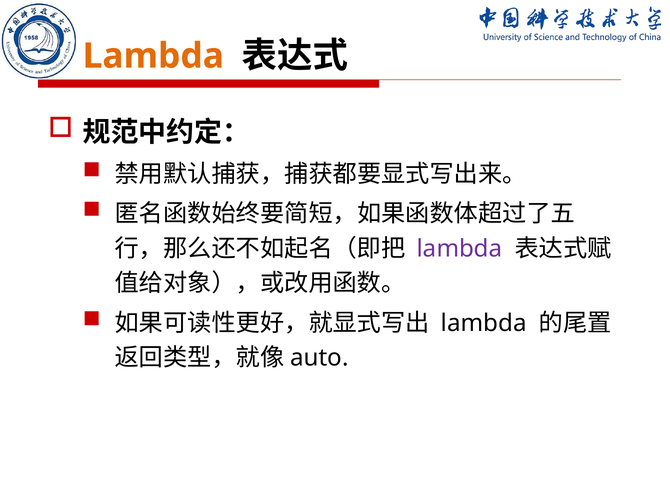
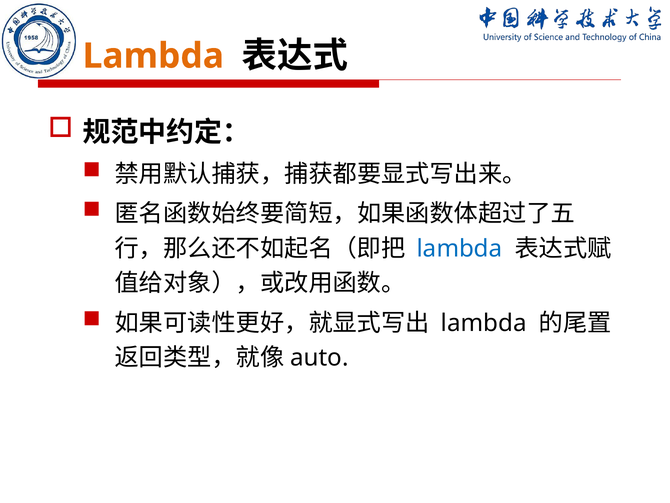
lambda colour: purple -> blue (460, 248)
